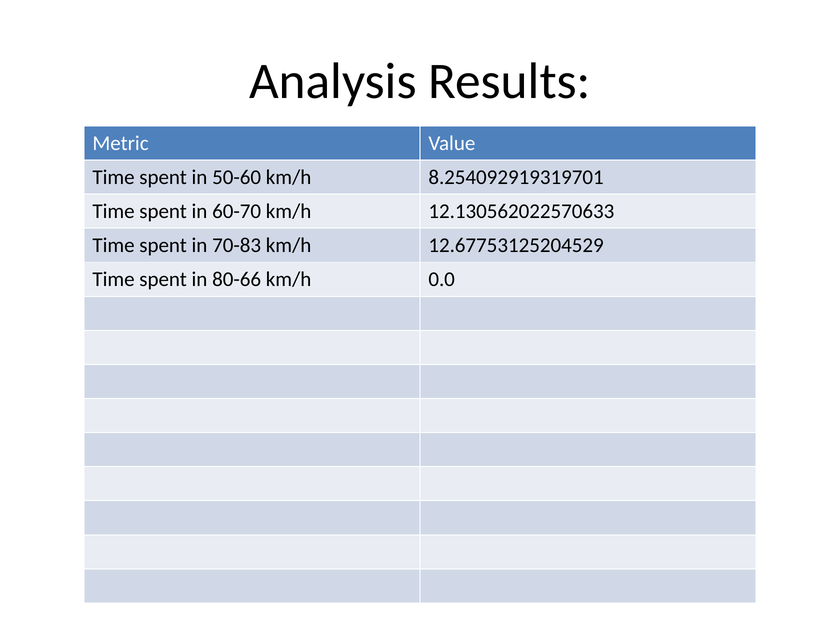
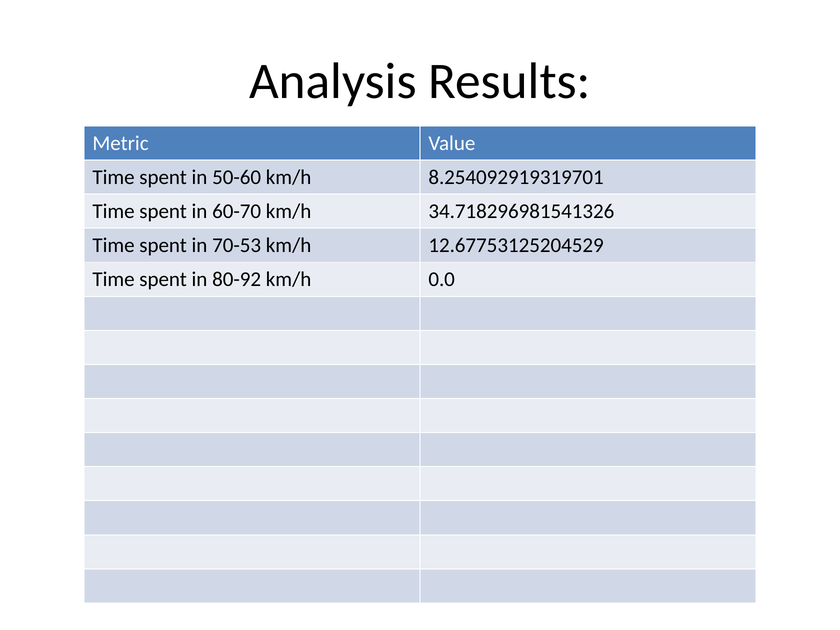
12.130562022570633: 12.130562022570633 -> 34.718296981541326 (521, 211)
70-83: 70-83 -> 70-53 (237, 245)
80-66: 80-66 -> 80-92 (237, 280)
